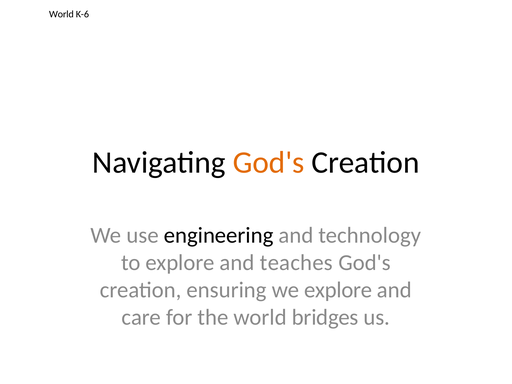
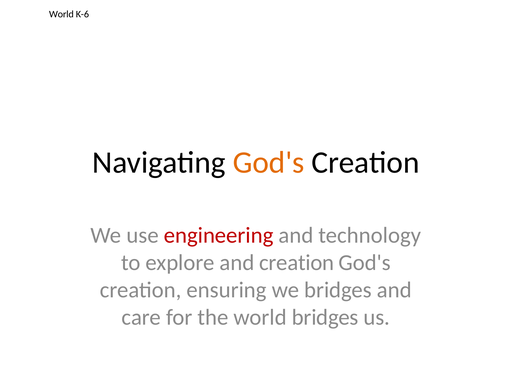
engineering colour: black -> red (219, 235)
and teaches: teaches -> creation (297, 263)
we explore: explore -> bridges (338, 290)
